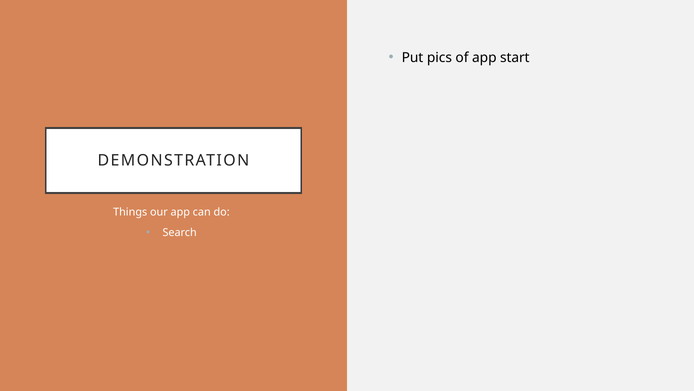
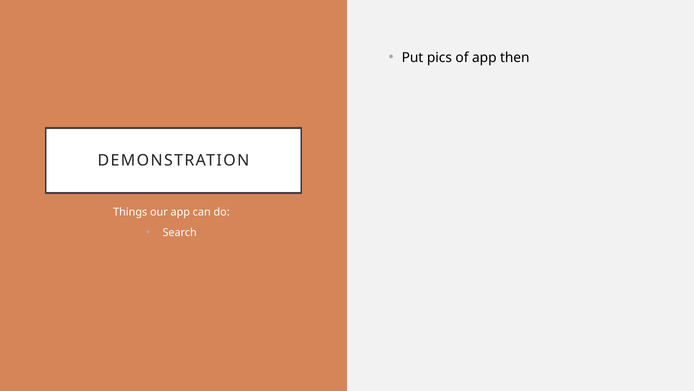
start: start -> then (515, 58)
